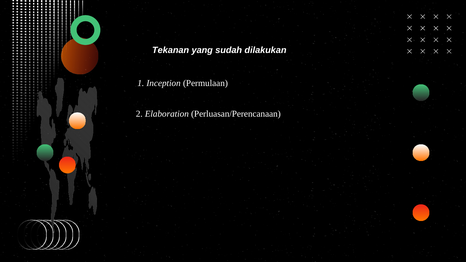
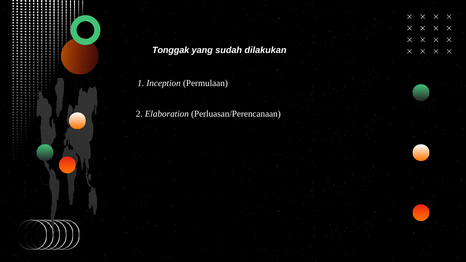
Tekanan: Tekanan -> Tonggak (171, 50)
